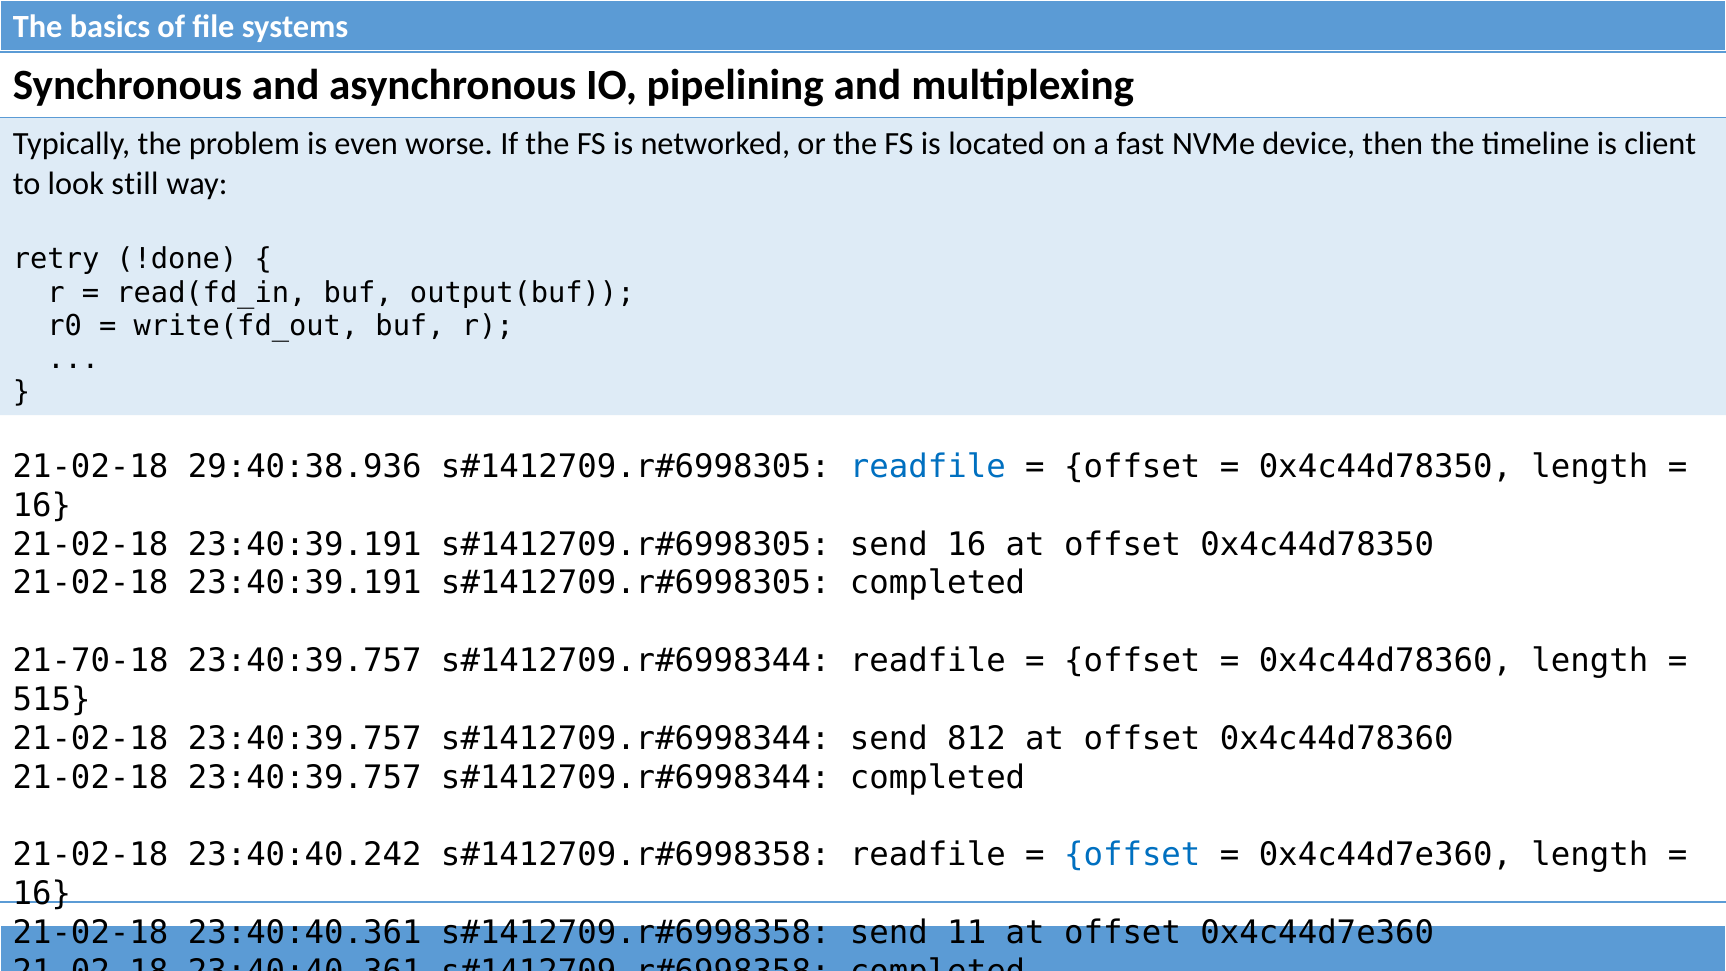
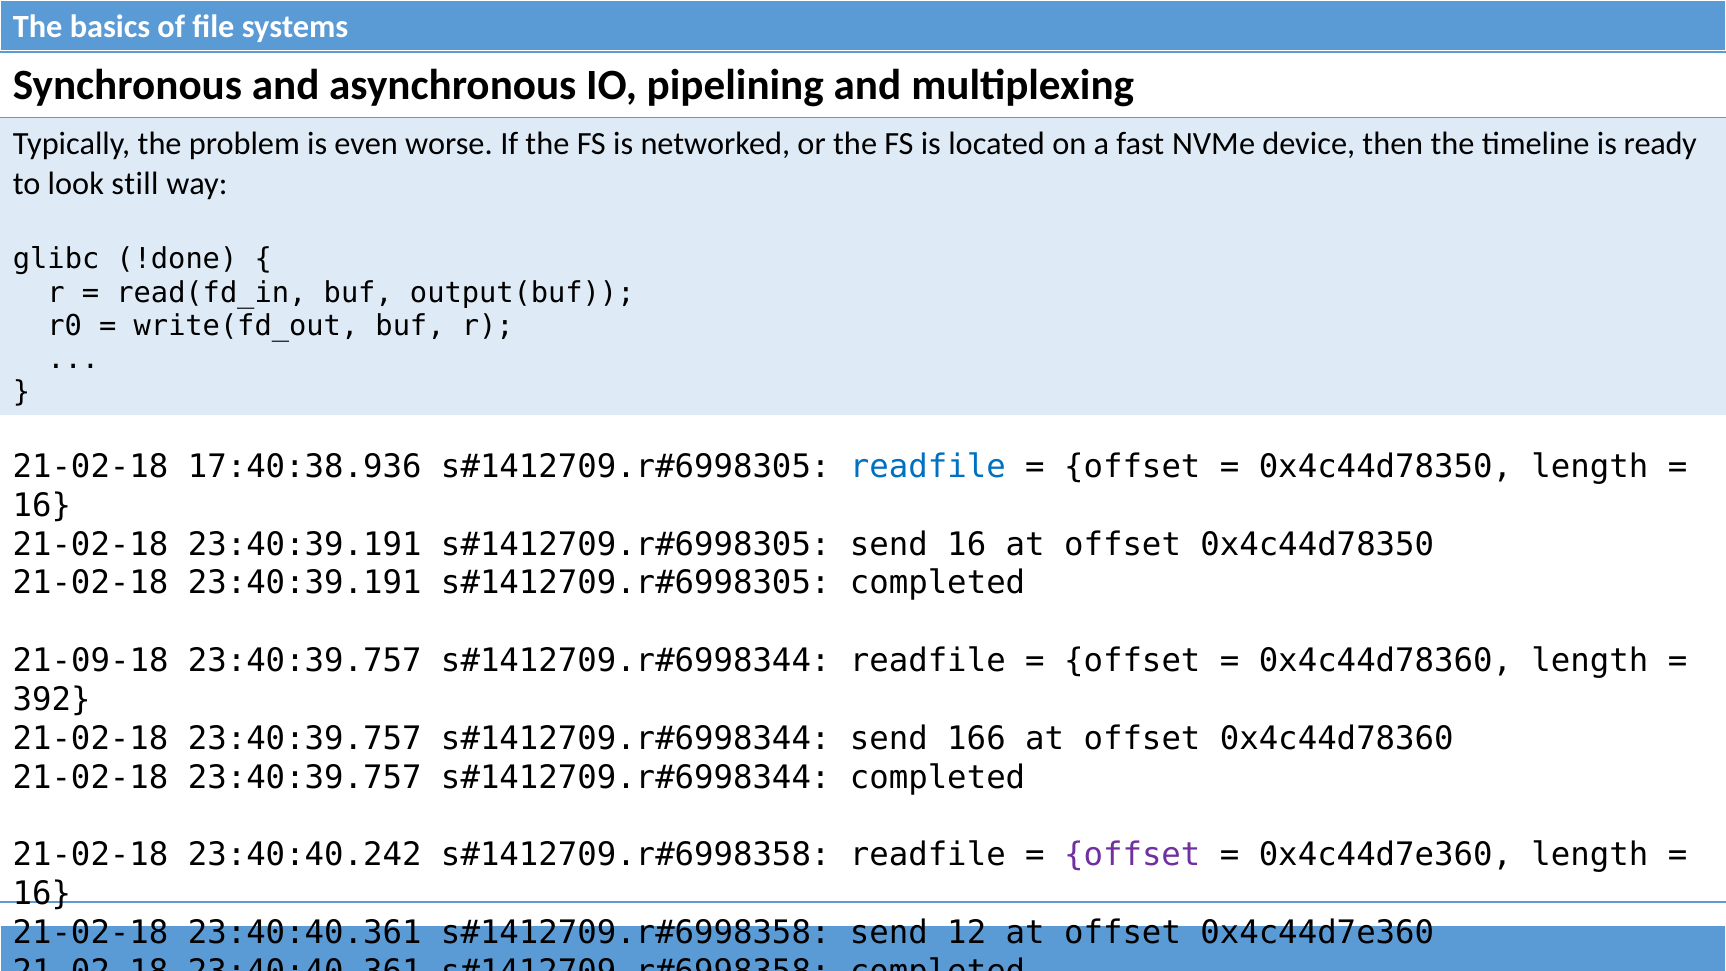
client: client -> ready (1660, 144)
retry: retry -> glibc (56, 259)
29:40:38.936: 29:40:38.936 -> 17:40:38.936 (305, 467)
21-70-18: 21-70-18 -> 21-09-18 (91, 661)
515: 515 -> 392 (52, 700)
812: 812 -> 166 (976, 738)
offset colour: blue -> purple (1132, 855)
11: 11 -> 12 (967, 933)
